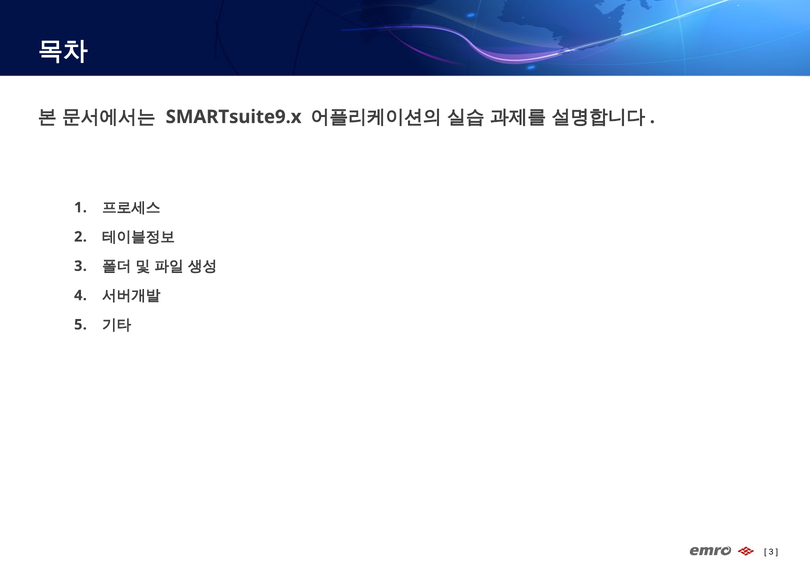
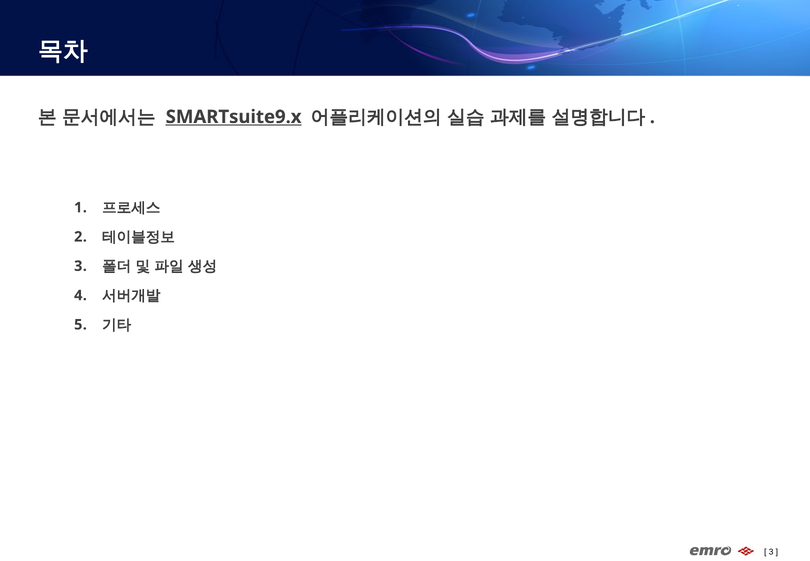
SMARTsuite9.x underline: none -> present (234, 117)
